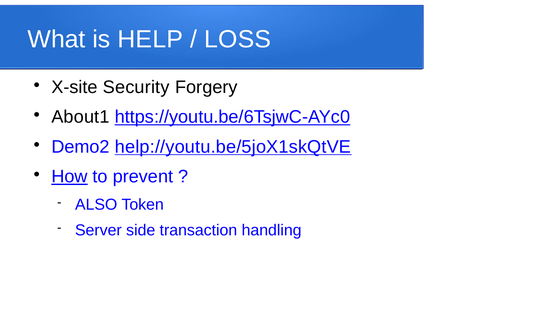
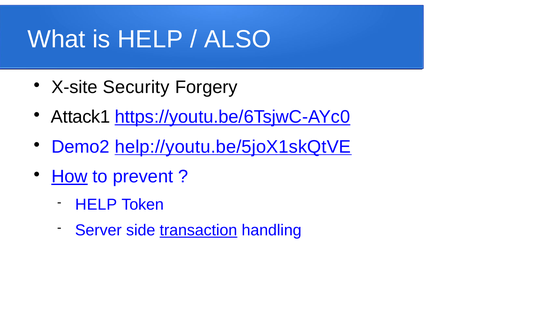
LOSS: LOSS -> ALSO (238, 39)
About1: About1 -> Attack1 (81, 117)
ALSO: ALSO -> HELP (96, 205)
transaction underline: none -> present (198, 230)
